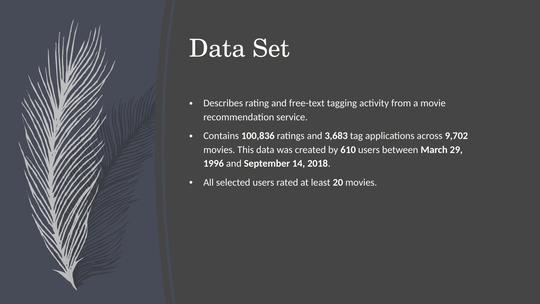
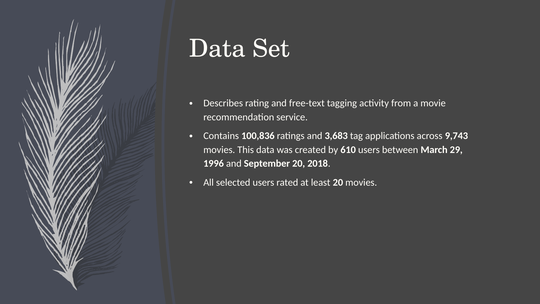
9,702: 9,702 -> 9,743 (456, 136)
September 14: 14 -> 20 (299, 163)
